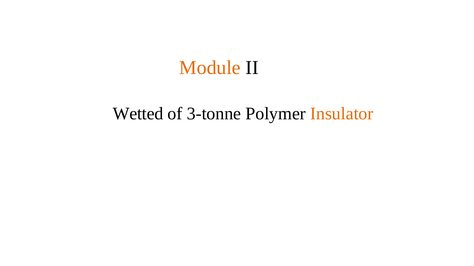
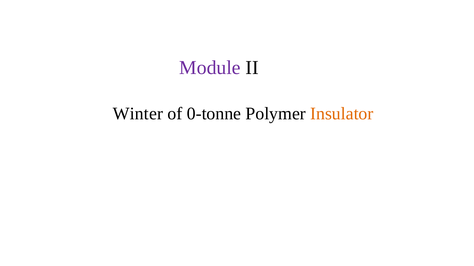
Module colour: orange -> purple (210, 68)
Wetted: Wetted -> Winter (138, 114)
3-tonne: 3-tonne -> 0-tonne (214, 114)
